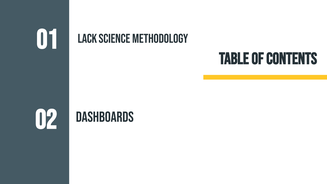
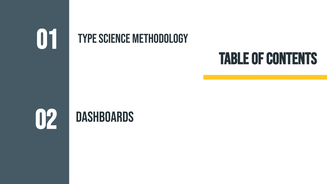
Lack: Lack -> Type (87, 39)
